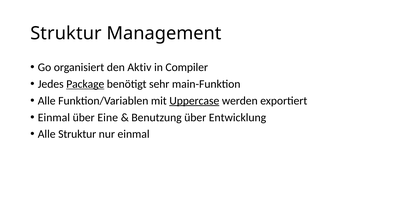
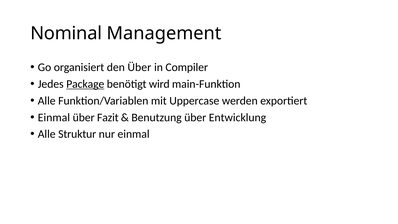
Struktur: Struktur -> Nominal (66, 33)
den Aktiv: Aktiv -> Über (139, 67)
sehr: sehr -> wird (159, 84)
Uppercase underline: present -> none (194, 101)
Eine: Eine -> Fazit (108, 117)
